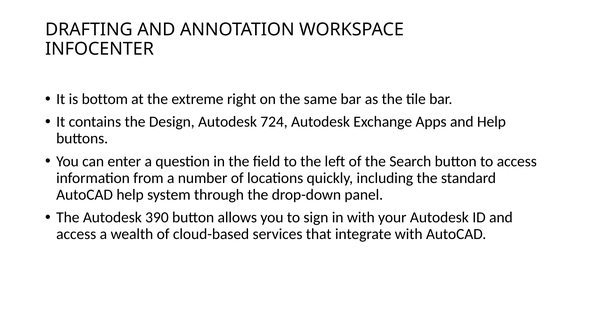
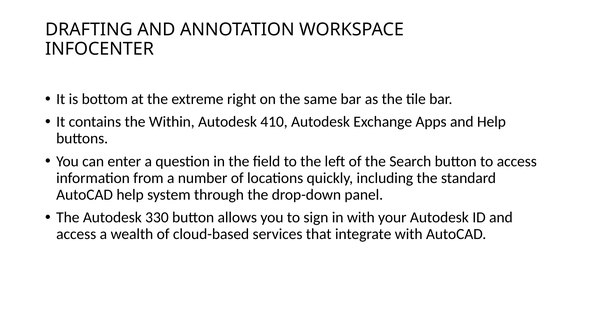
Design: Design -> Within (172, 122)
724: 724 -> 410 (274, 122)
390: 390 -> 330 (157, 217)
